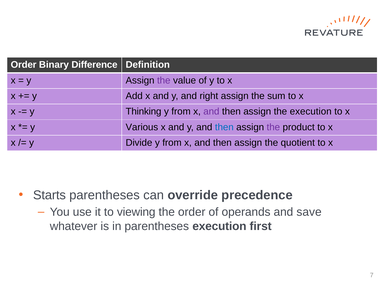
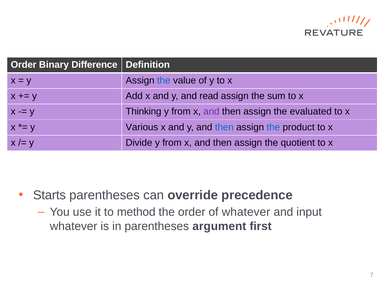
the colour: purple -> blue (164, 80)
right: right -> read (209, 96)
the execution: execution -> evaluated (311, 112)
the colour: purple -> blue (273, 127)
viewing: viewing -> method (136, 212)
of operands: operands -> whatever (246, 212)
save: save -> input (309, 212)
parentheses execution: execution -> argument (219, 226)
